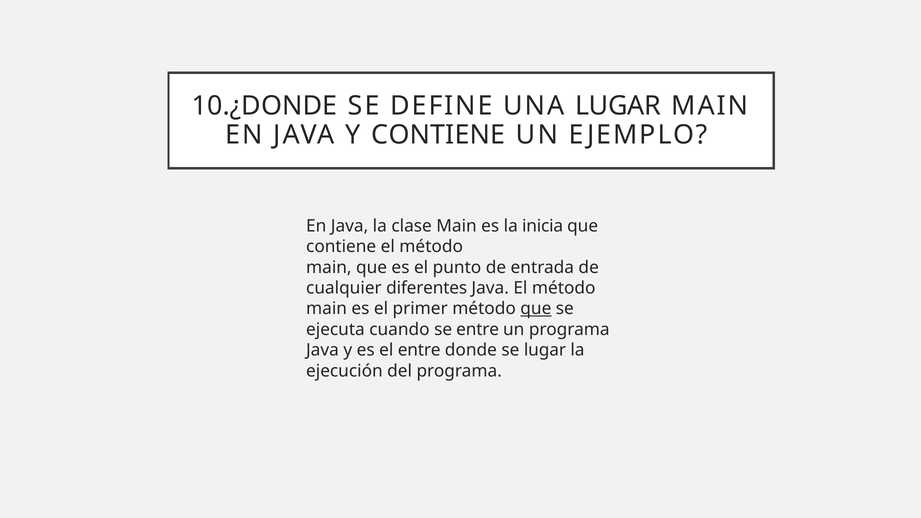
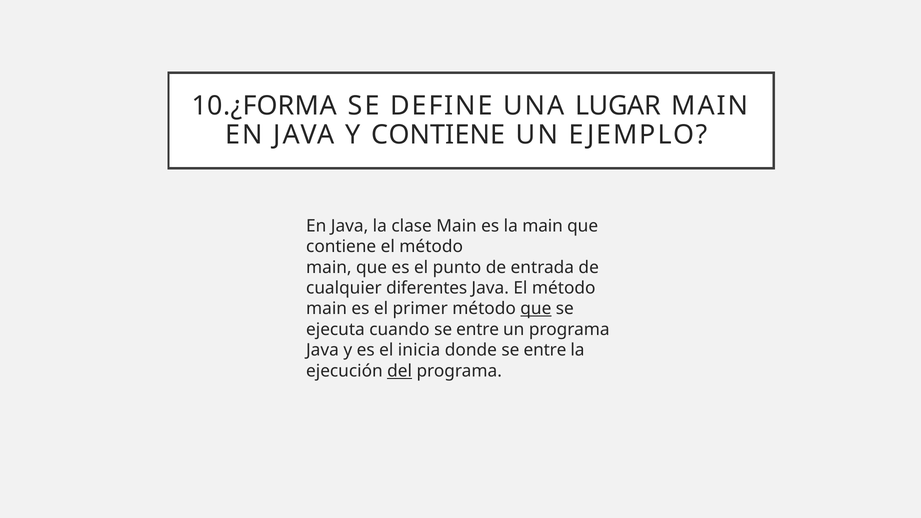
10.¿DONDE: 10.¿DONDE -> 10.¿FORMA (264, 106)
la inicia: inicia -> main (543, 226)
el entre: entre -> inicia (419, 350)
donde se lugar: lugar -> entre (545, 350)
del underline: none -> present (400, 371)
